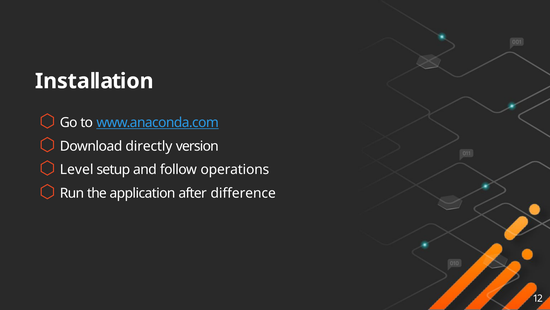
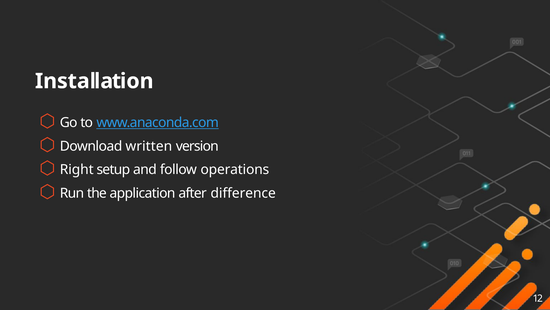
directly: directly -> written (149, 146)
Level: Level -> Right (77, 169)
